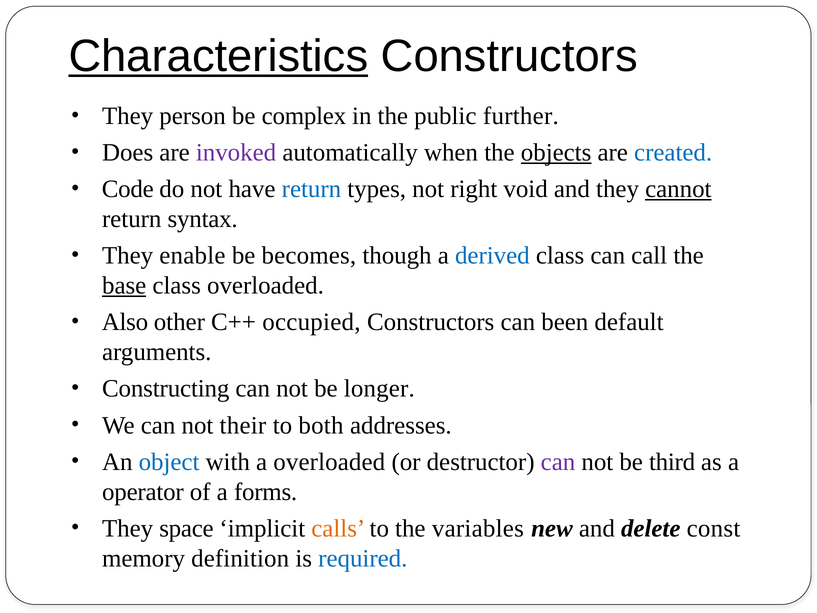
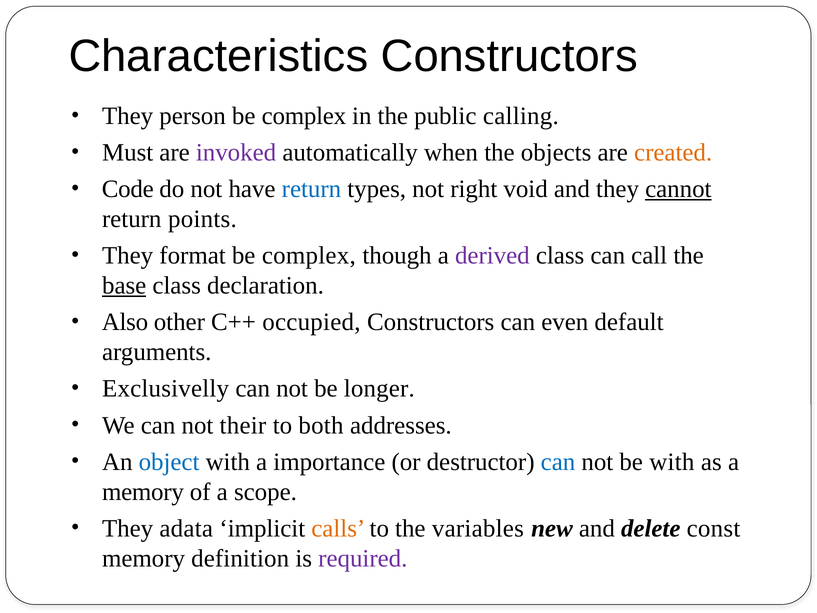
Characteristics underline: present -> none (218, 56)
further: further -> calling (521, 116)
Does: Does -> Must (128, 153)
objects underline: present -> none (556, 153)
created colour: blue -> orange (673, 153)
syntax: syntax -> points (202, 219)
enable: enable -> format (193, 256)
becomes: becomes -> complex (309, 256)
derived colour: blue -> purple (492, 256)
class overloaded: overloaded -> declaration (265, 286)
been: been -> even (565, 322)
Constructing: Constructing -> Exclusivelly (166, 389)
a overloaded: overloaded -> importance (329, 462)
can colour: purple -> blue (558, 462)
be third: third -> with (672, 462)
operator: operator -> memory (143, 492)
forms: forms -> scope (265, 492)
space: space -> adata (186, 528)
required colour: blue -> purple (363, 558)
